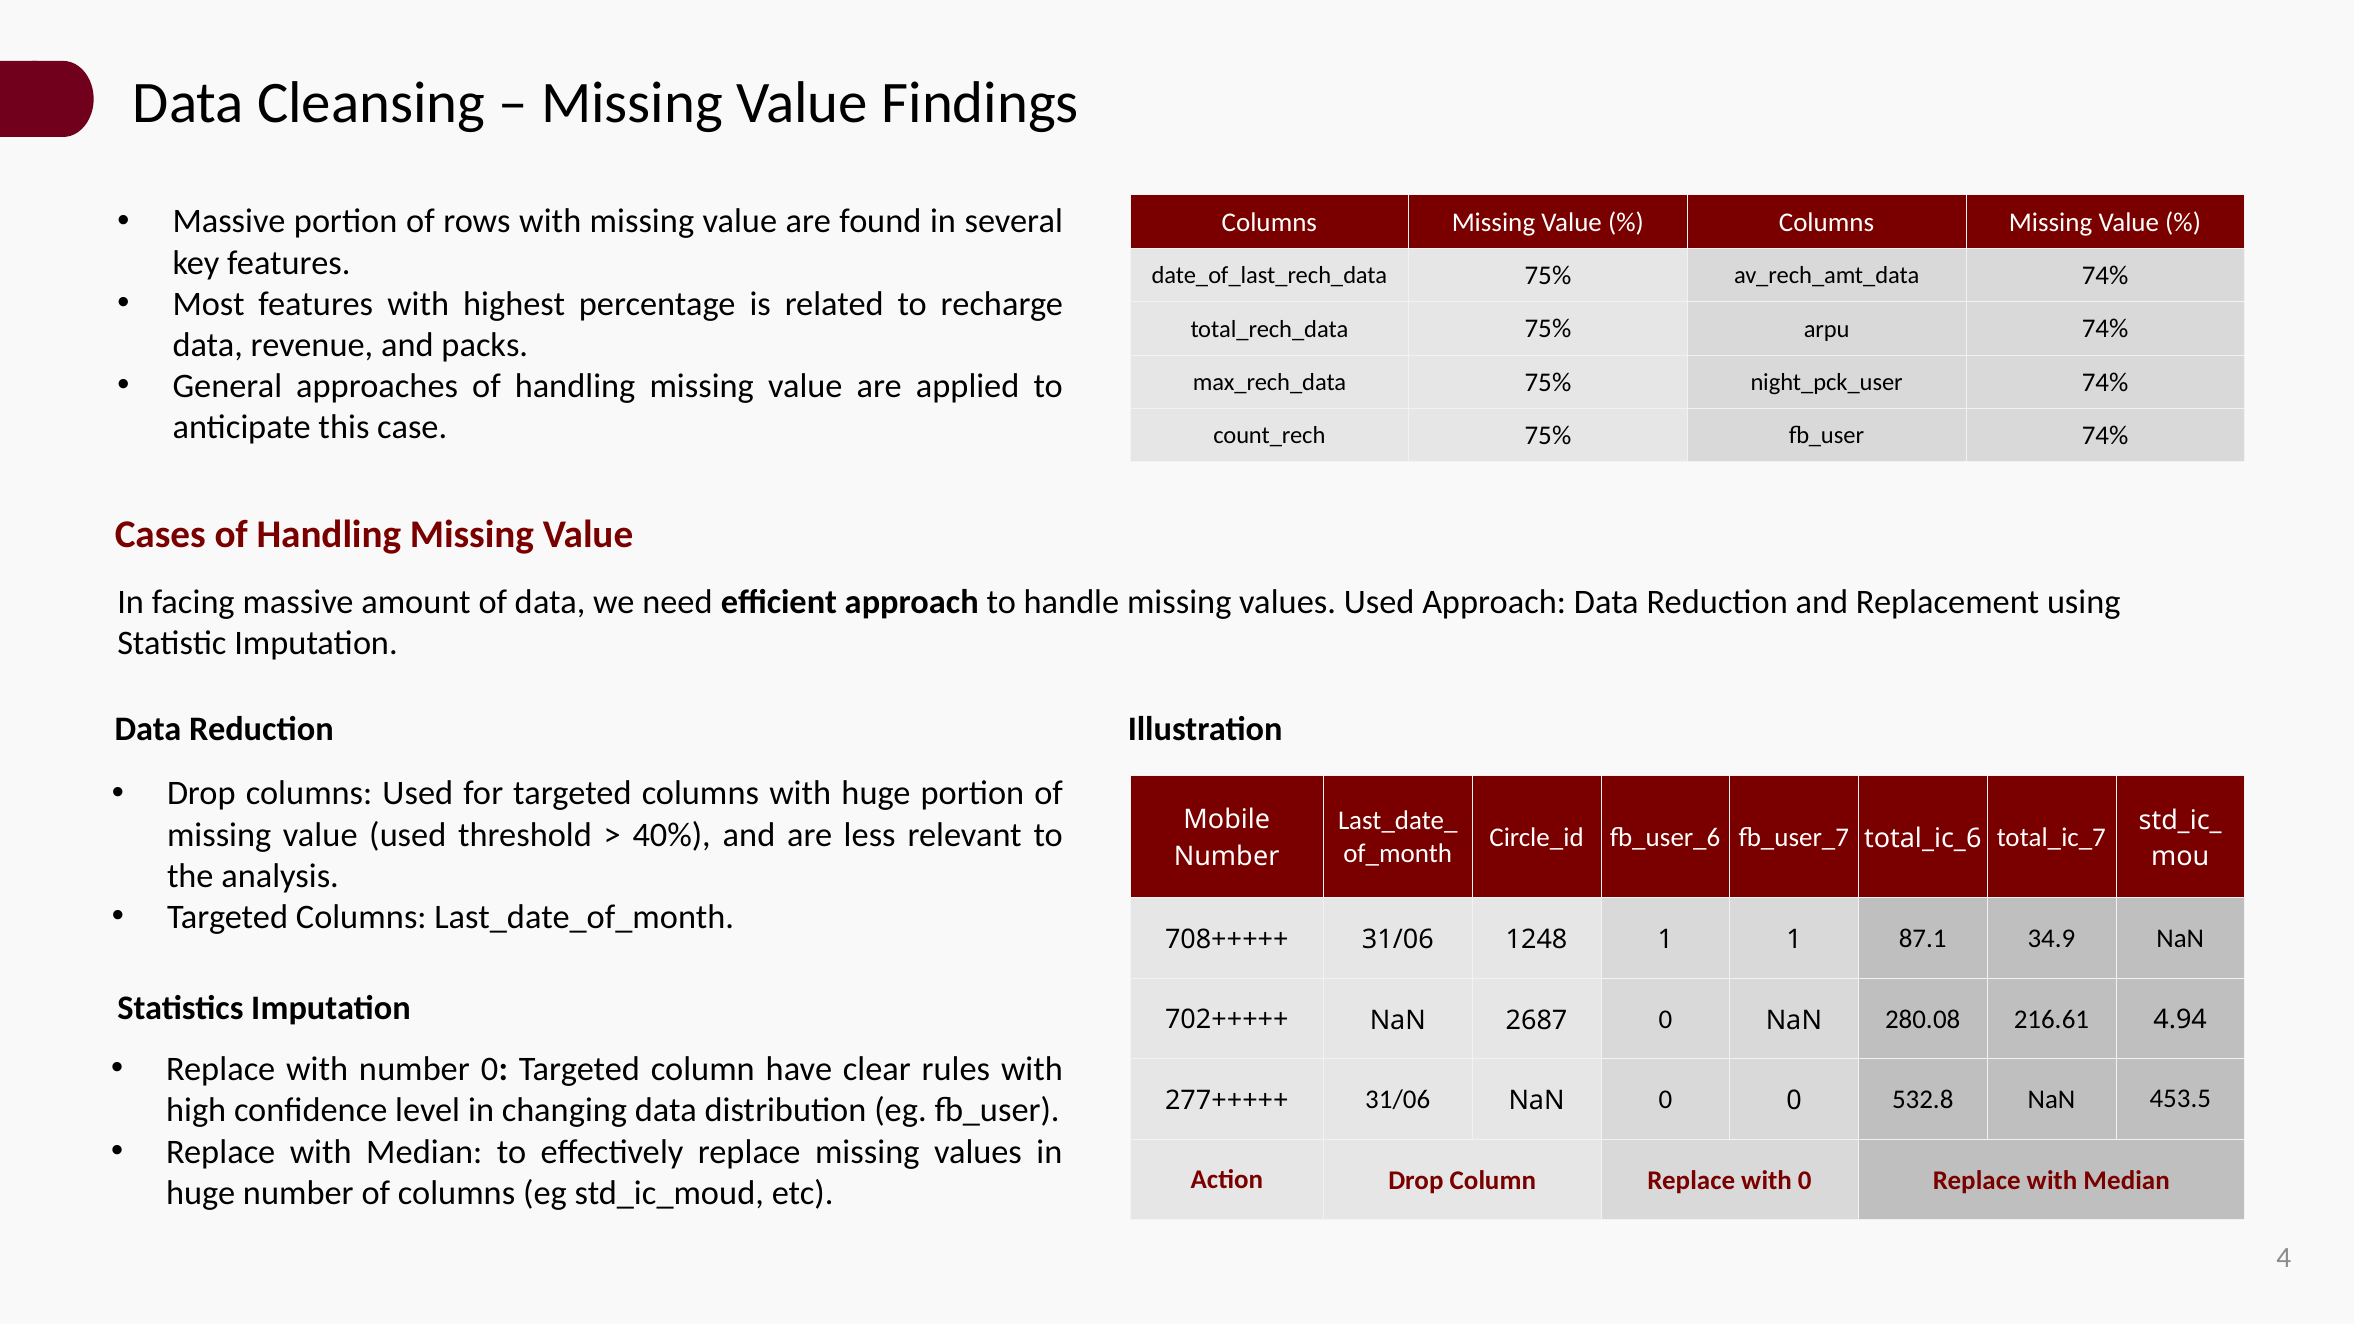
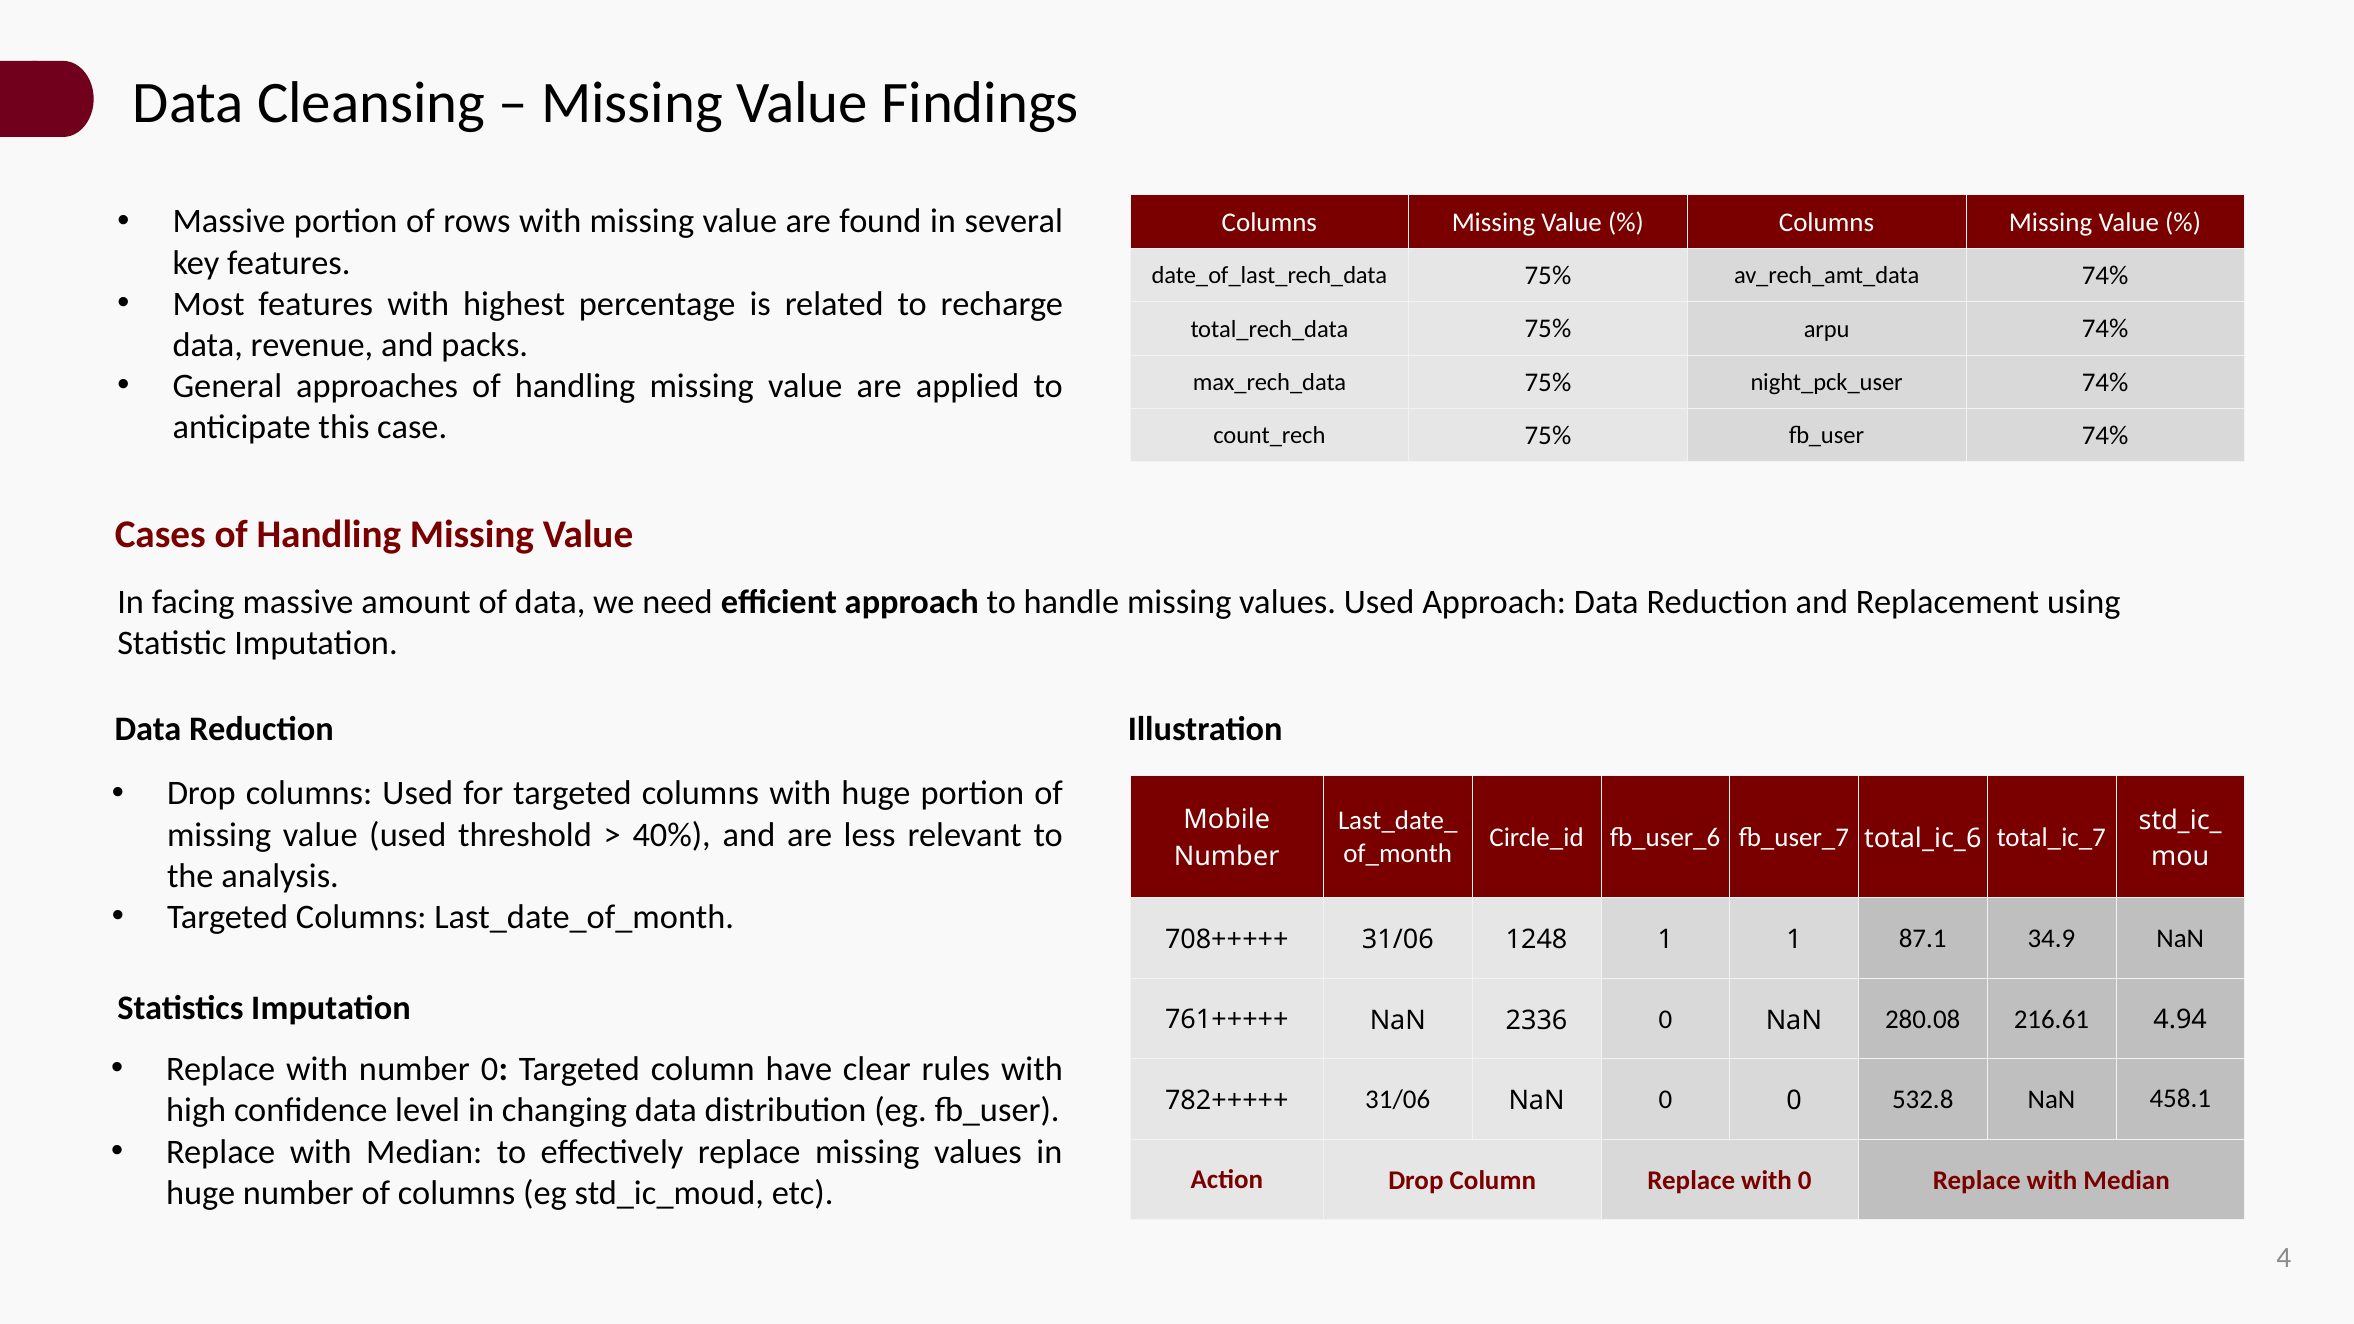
702+++++: 702+++++ -> 761+++++ (1227, 1020)
2687: 2687 -> 2336 (1537, 1021)
277+++++: 277+++++ -> 782+++++ (1227, 1100)
453.5: 453.5 -> 458.1 (2180, 1099)
